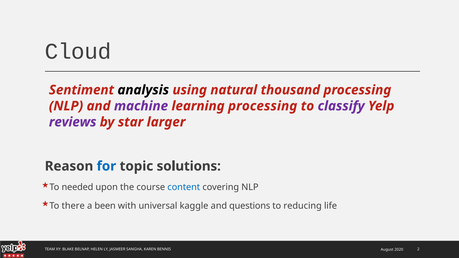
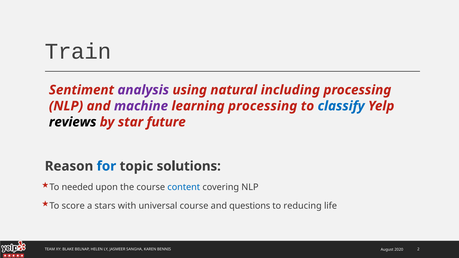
Cloud: Cloud -> Train (78, 51)
analysis colour: black -> purple (143, 90)
thousand: thousand -> including (290, 90)
classify colour: purple -> blue (341, 106)
reviews colour: purple -> black (73, 122)
larger: larger -> future (166, 122)
there: there -> score (73, 206)
been: been -> stars (105, 206)
universal kaggle: kaggle -> course (194, 206)
